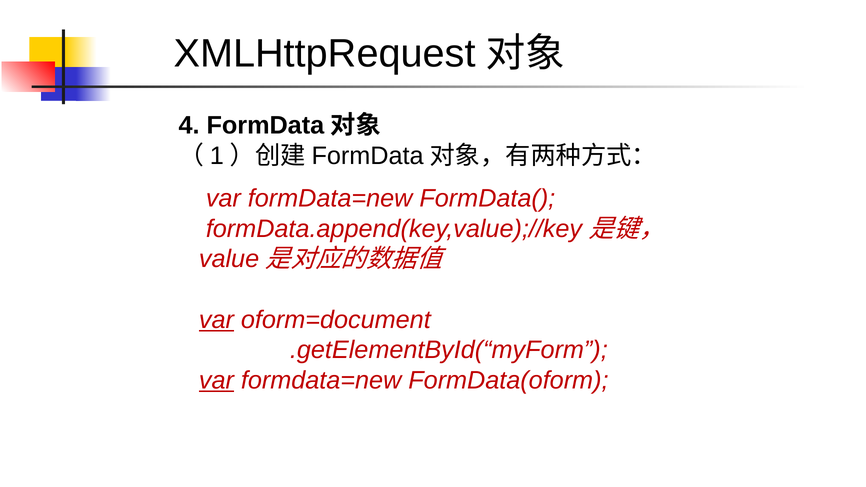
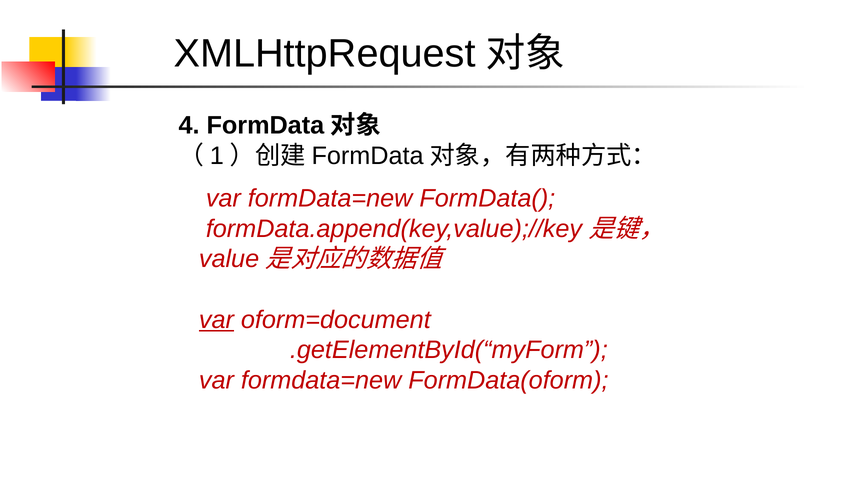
var underline: present -> none (216, 380)
